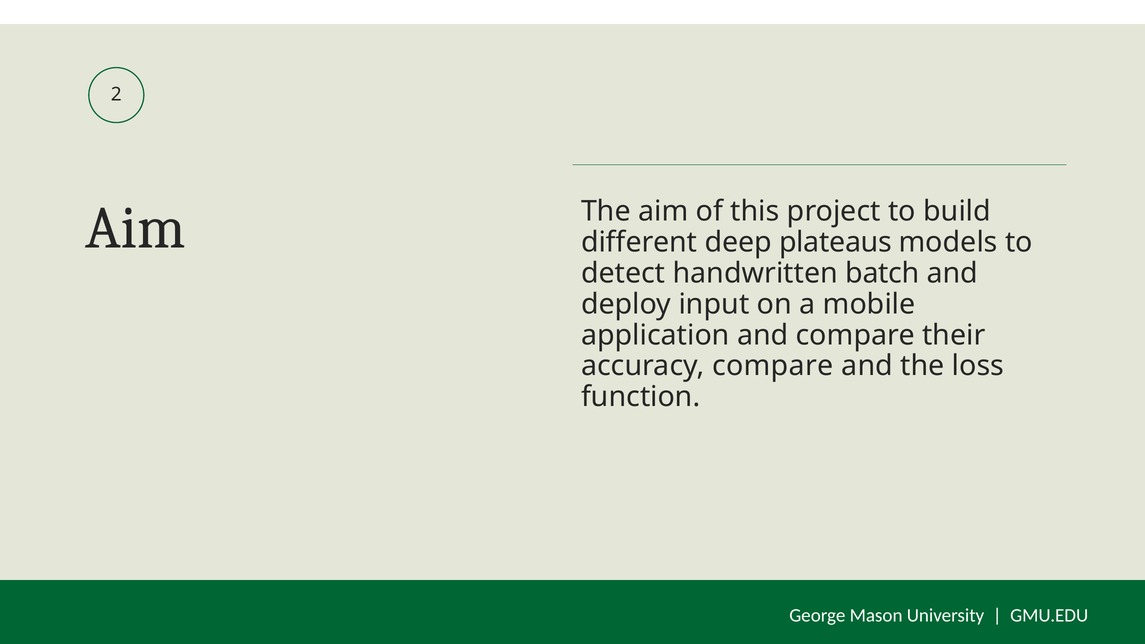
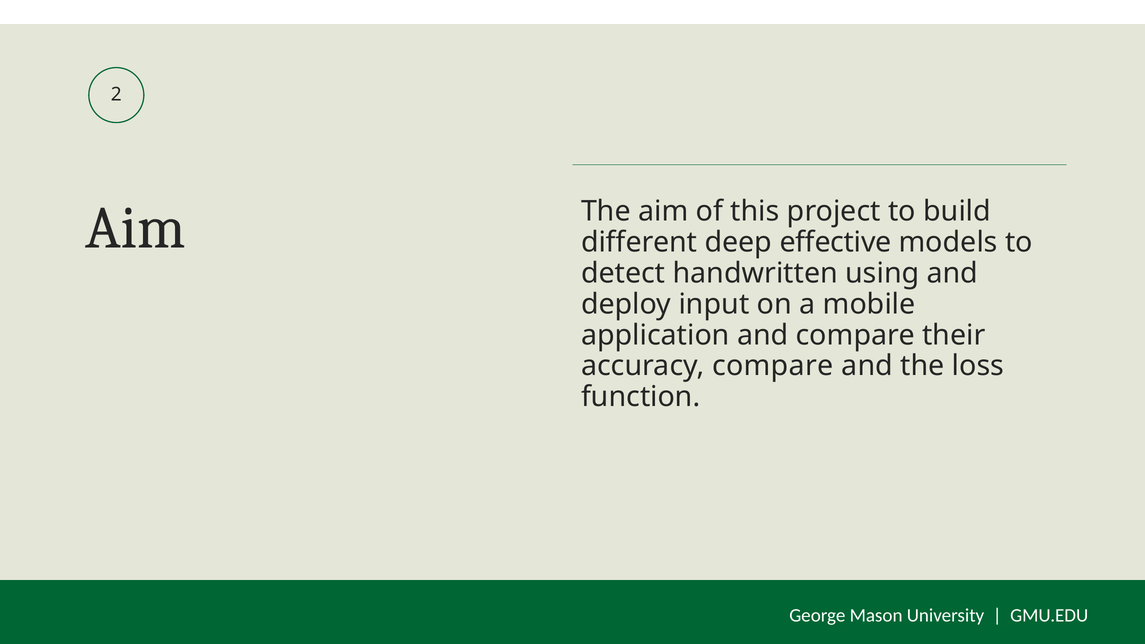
plateaus: plateaus -> effective (836, 242)
batch: batch -> using (882, 273)
